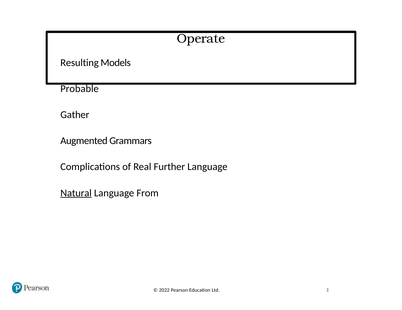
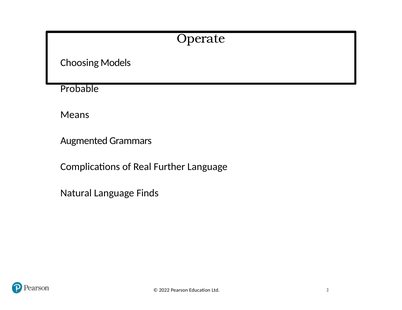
Resulting: Resulting -> Choosing (80, 63)
Gather: Gather -> Means (75, 115)
Natural underline: present -> none (76, 193)
From: From -> Finds (148, 193)
